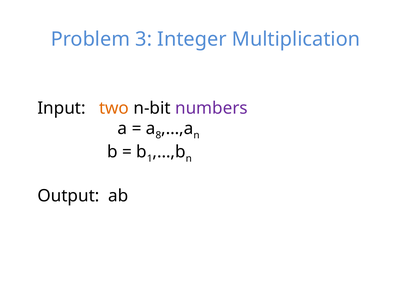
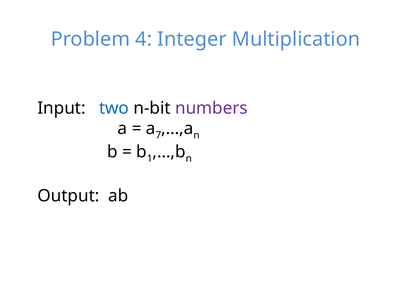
3: 3 -> 4 (144, 39)
two colour: orange -> blue (114, 108)
8: 8 -> 7 (158, 135)
